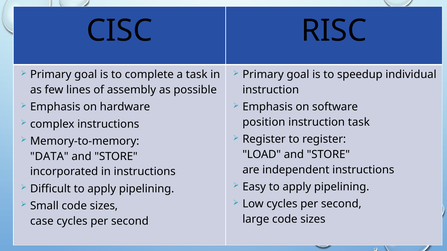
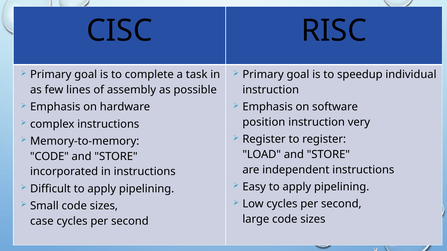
instruction task: task -> very (359, 122)
DATA: DATA -> CODE (49, 157)
